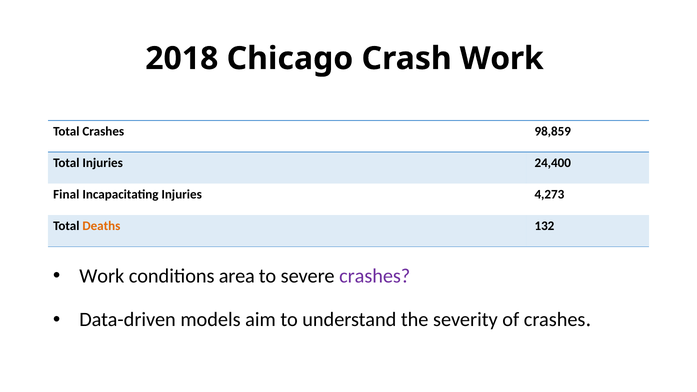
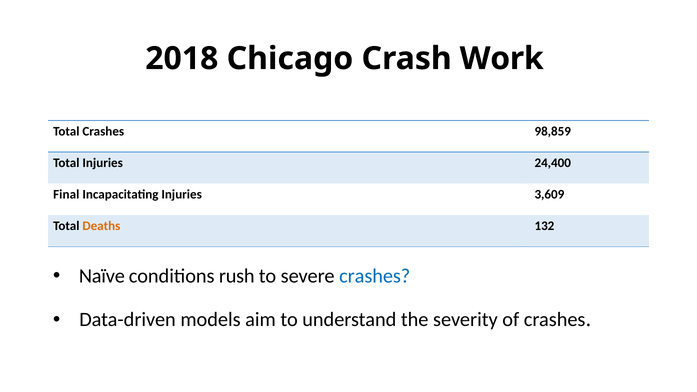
4,273: 4,273 -> 3,609 (549, 194)
Work: Work -> Naïve (102, 276)
area: area -> rush (237, 276)
crashes colour: purple -> blue (375, 276)
